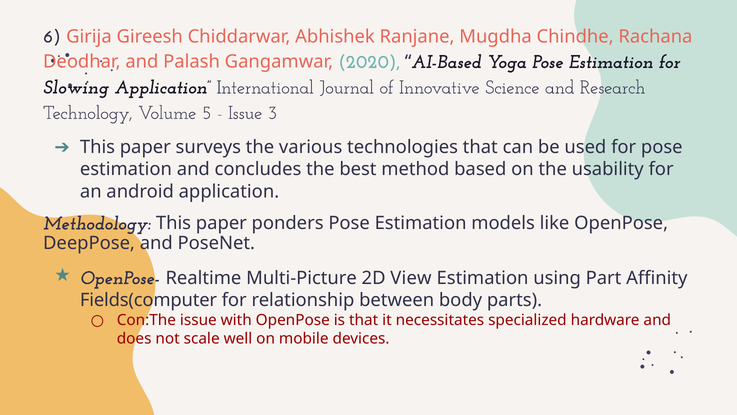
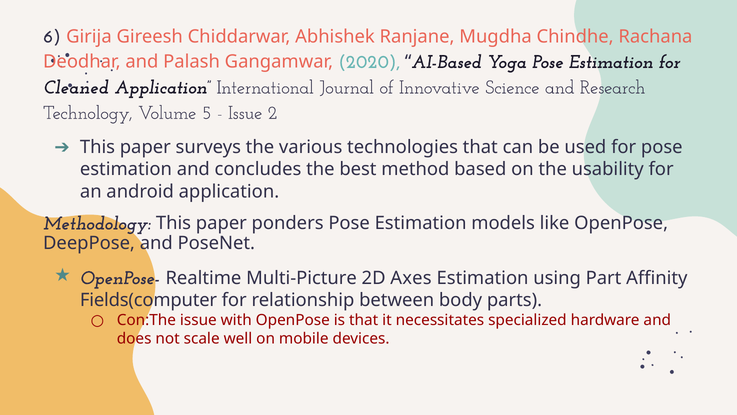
Slowing: Slowing -> Cleaned (76, 87)
3: 3 -> 2 (273, 113)
View: View -> Axes (411, 278)
